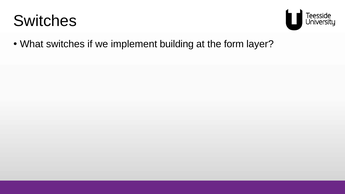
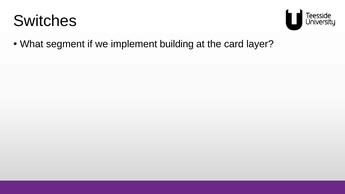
What switches: switches -> segment (65, 44)
form: form -> card (234, 44)
